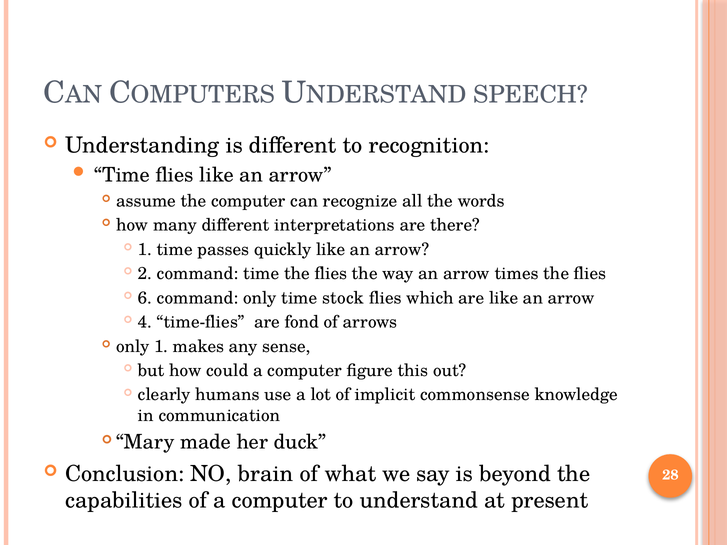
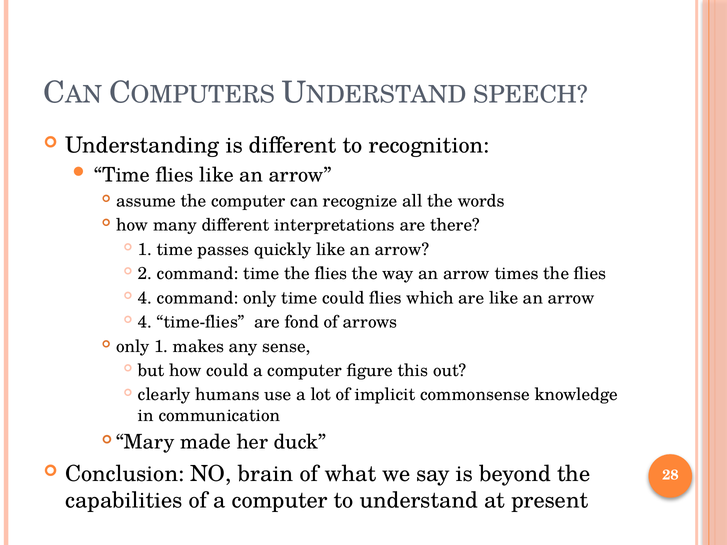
6: 6 -> 4 (145, 298)
time stock: stock -> could (343, 298)
